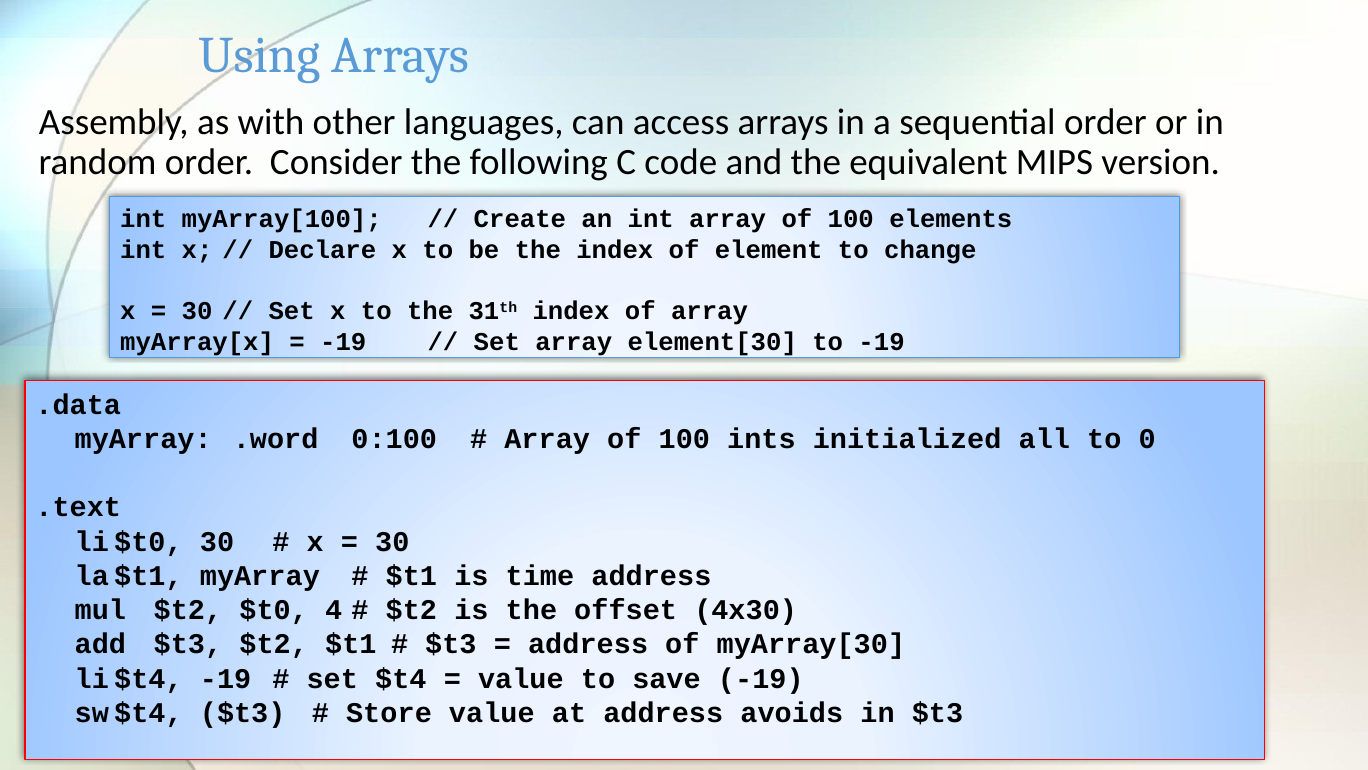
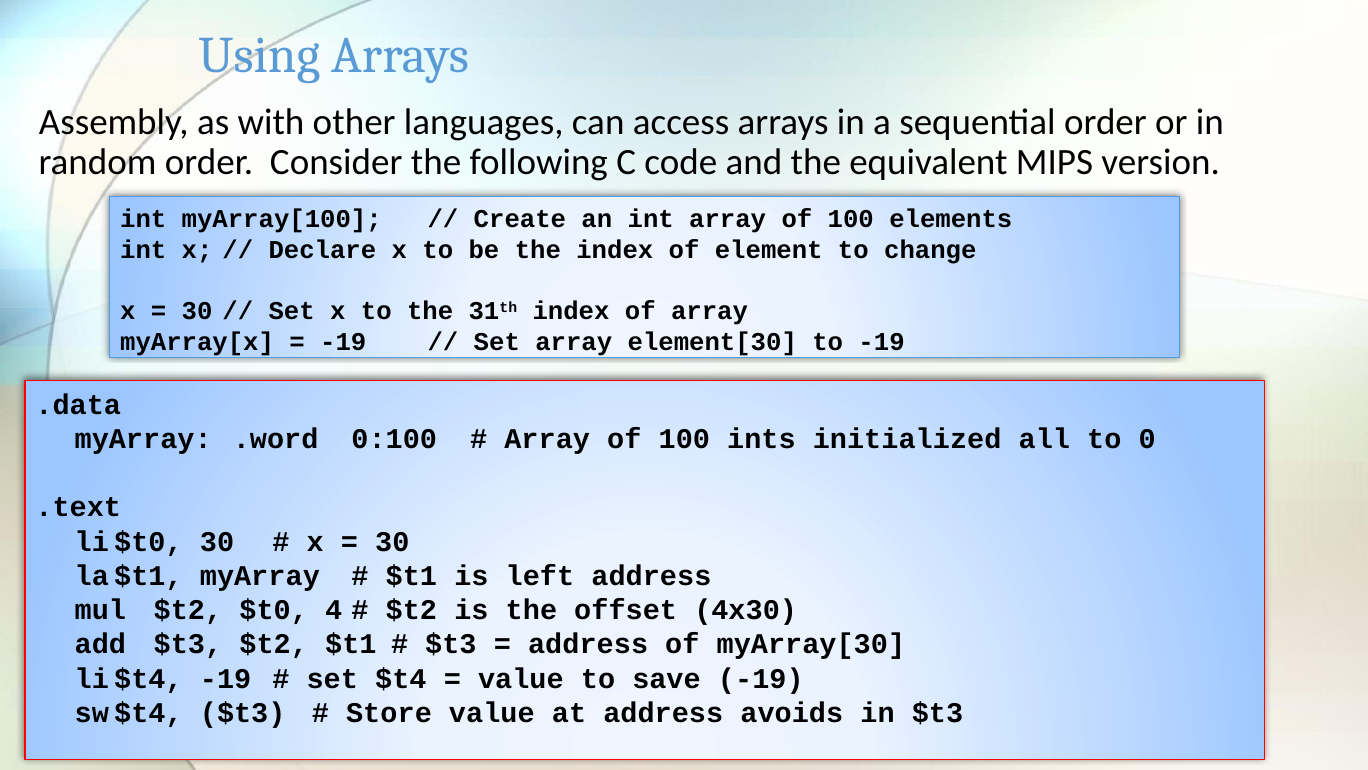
time: time -> left (540, 576)
